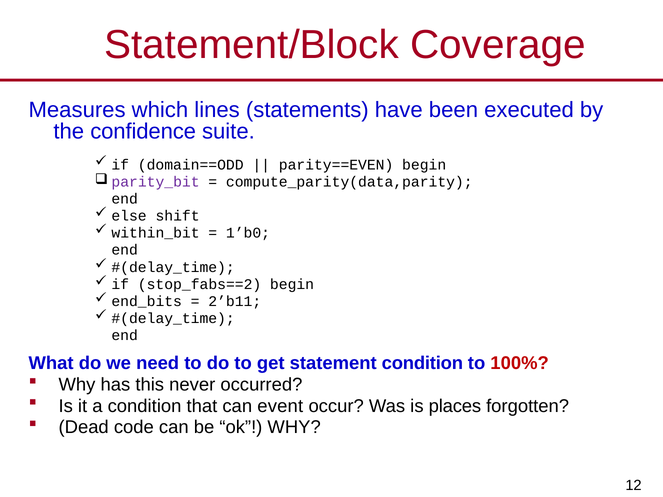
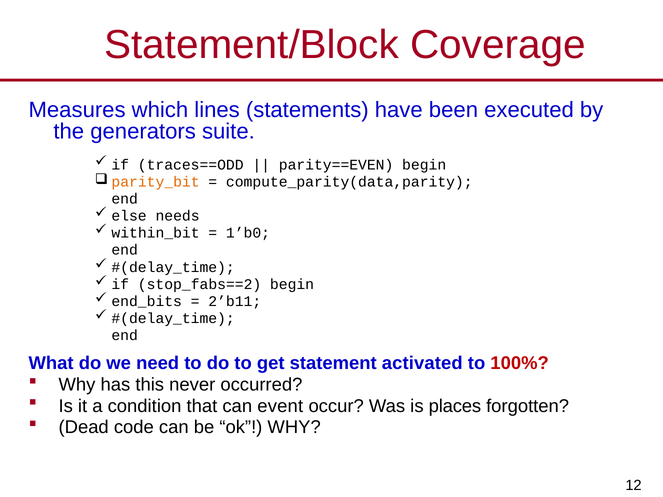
confidence: confidence -> generators (143, 131)
domain==ODD: domain==ODD -> traces==ODD (191, 165)
parity_bit colour: purple -> orange (156, 182)
shift: shift -> needs (178, 216)
statement condition: condition -> activated (422, 363)
